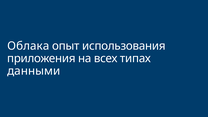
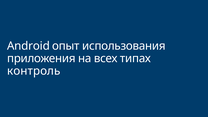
Облака: Облака -> Android (28, 46)
данными: данными -> контроль (34, 71)
